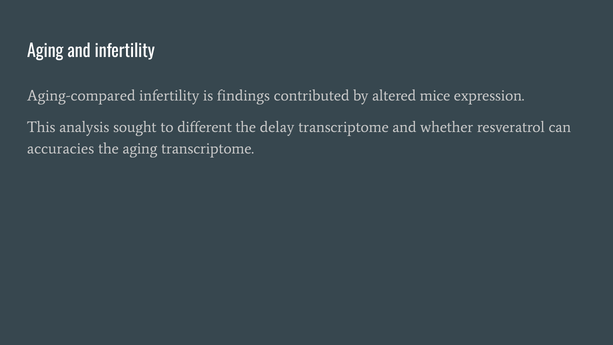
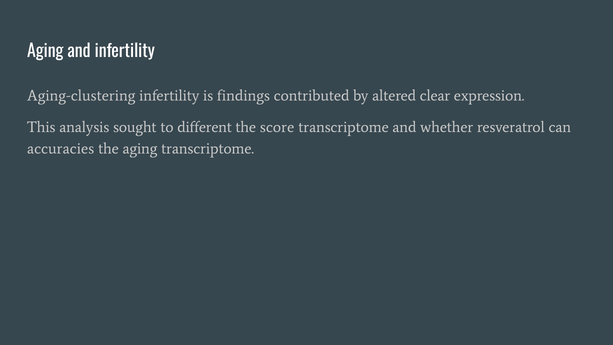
Aging-compared: Aging-compared -> Aging-clustering (81, 96)
mice: mice -> clear (435, 96)
delay: delay -> score (277, 127)
